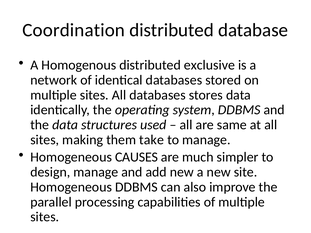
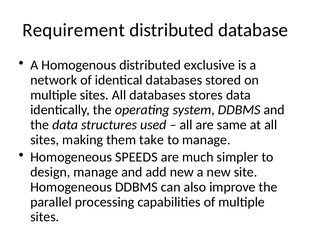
Coordination: Coordination -> Requirement (74, 30)
CAUSES: CAUSES -> SPEEDS (136, 157)
